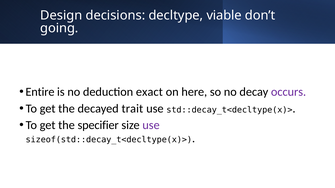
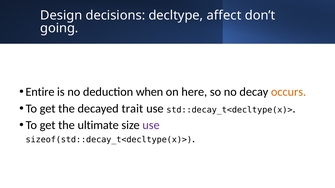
viable: viable -> affect (224, 16)
exact: exact -> when (150, 92)
occurs colour: purple -> orange (289, 92)
specifier: specifier -> ultimate (98, 125)
